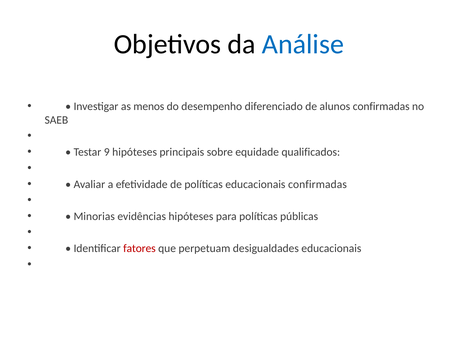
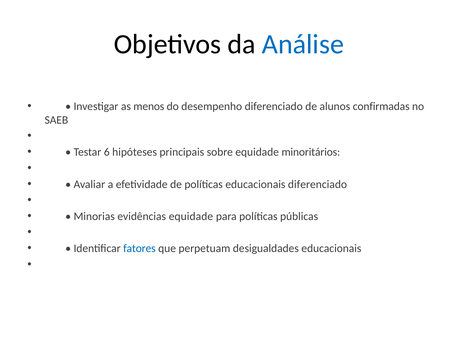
9: 9 -> 6 (107, 152)
qualificados: qualificados -> minoritários (311, 152)
educacionais confirmadas: confirmadas -> diferenciado (318, 184)
evidências hipóteses: hipóteses -> equidade (191, 216)
fatores colour: red -> blue (139, 248)
